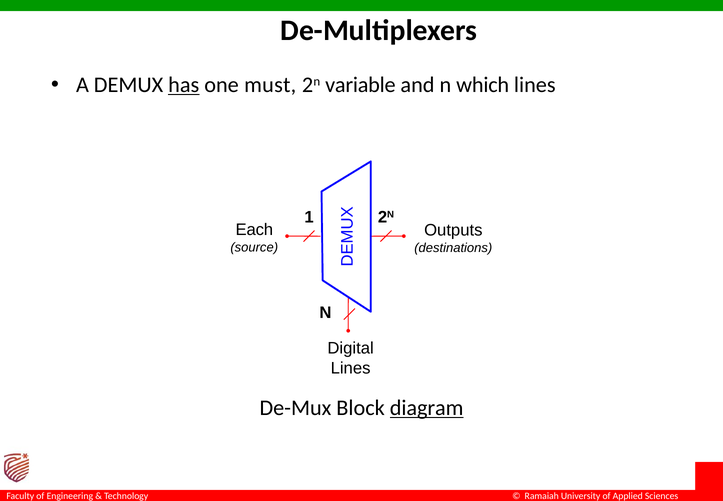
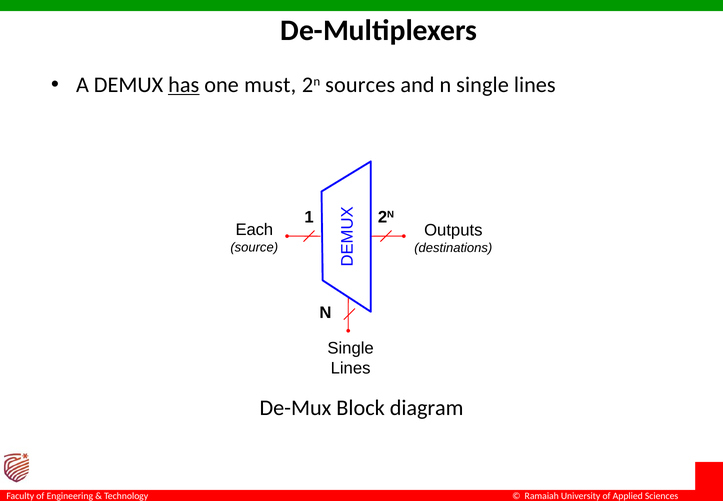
variable: variable -> sources (360, 85)
n which: which -> single (483, 85)
Digital: Digital -> Single (351, 348)
diagram underline: present -> none (427, 407)
